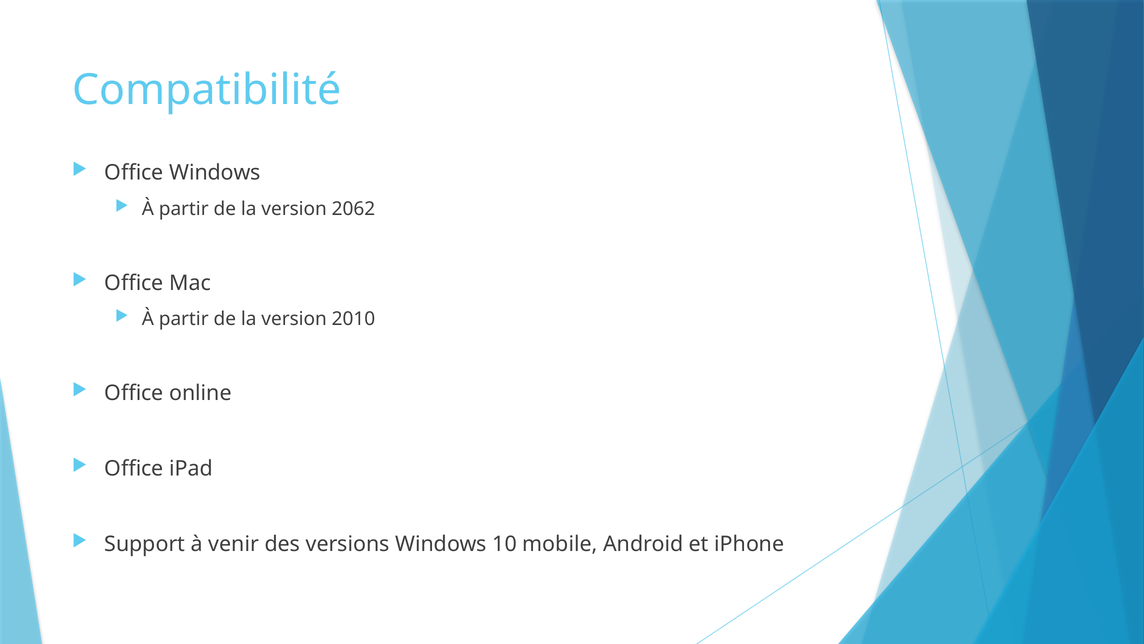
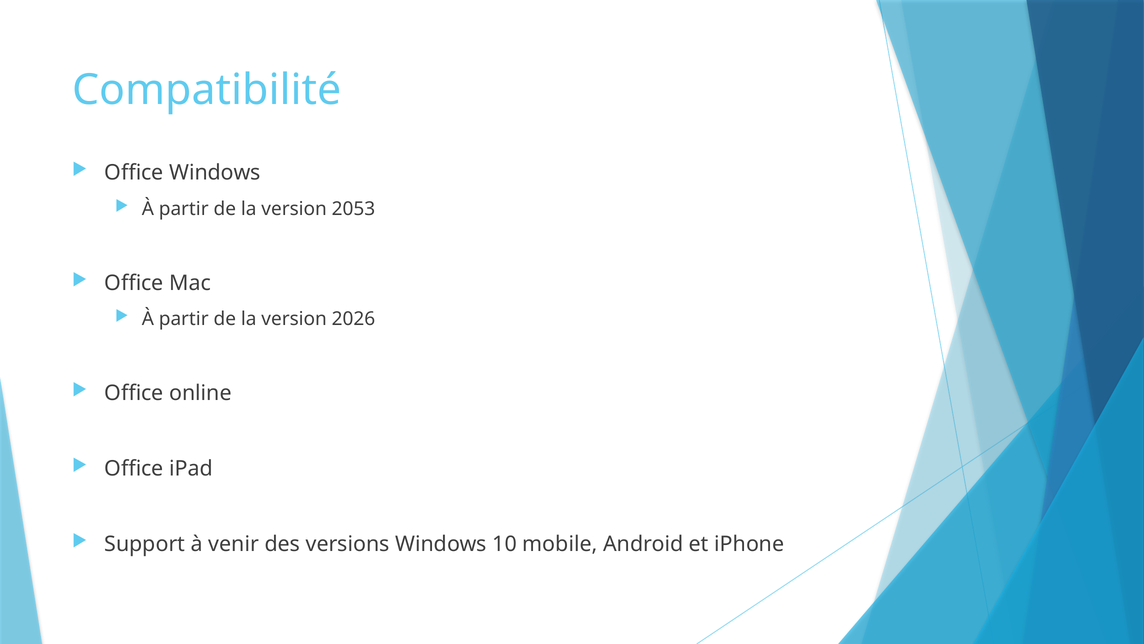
2062: 2062 -> 2053 (353, 209)
2010: 2010 -> 2026 (353, 319)
